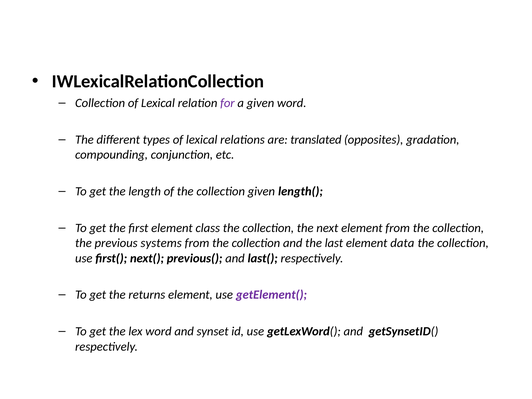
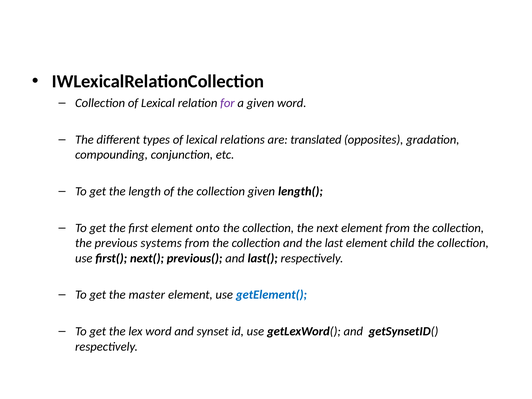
class: class -> onto (208, 228)
data: data -> child (402, 243)
returns: returns -> master (147, 295)
getElement( colour: purple -> blue (271, 295)
